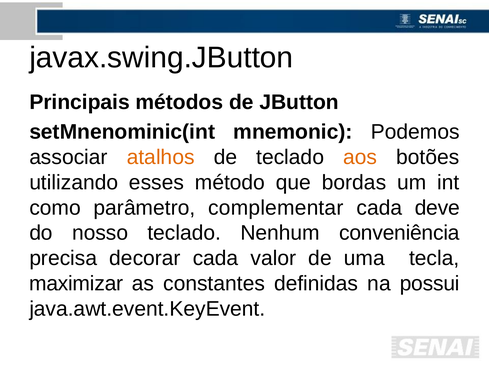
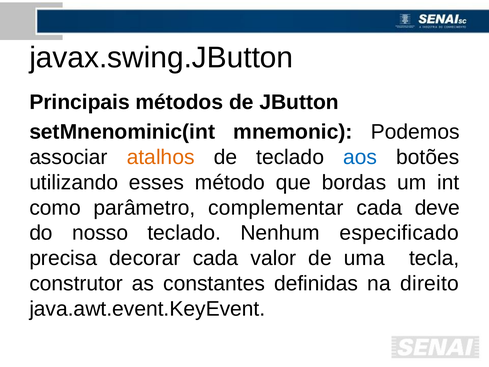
aos colour: orange -> blue (360, 157)
conveniência: conveniência -> especificado (399, 233)
maximizar: maximizar -> construtor (76, 283)
possui: possui -> direito (430, 283)
